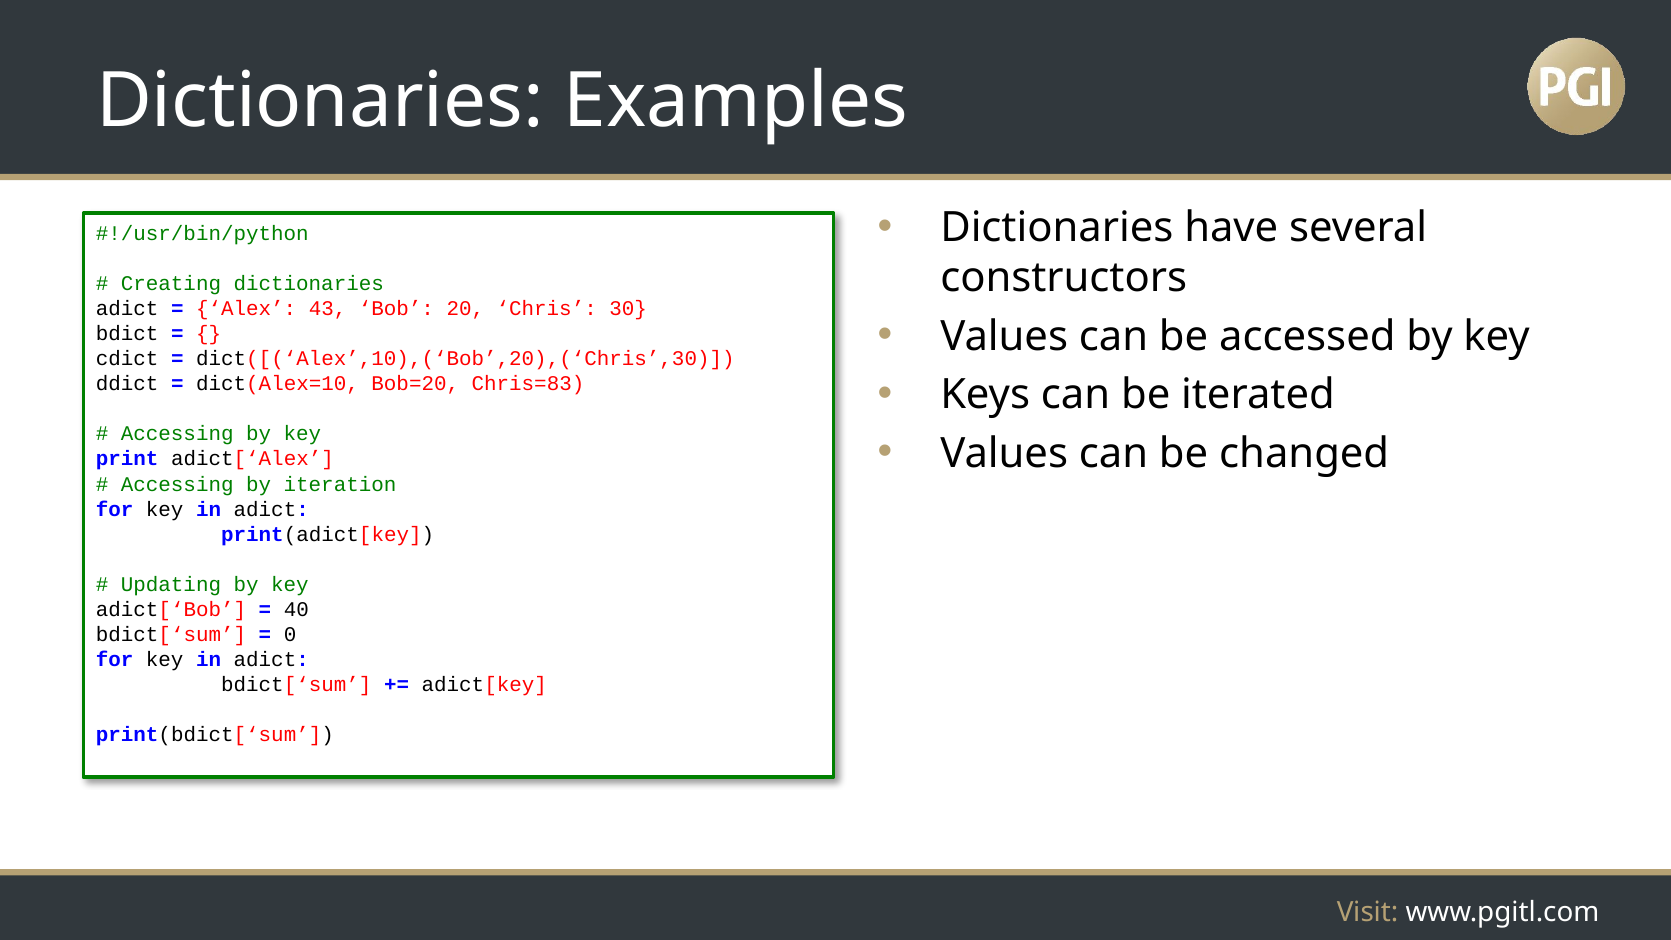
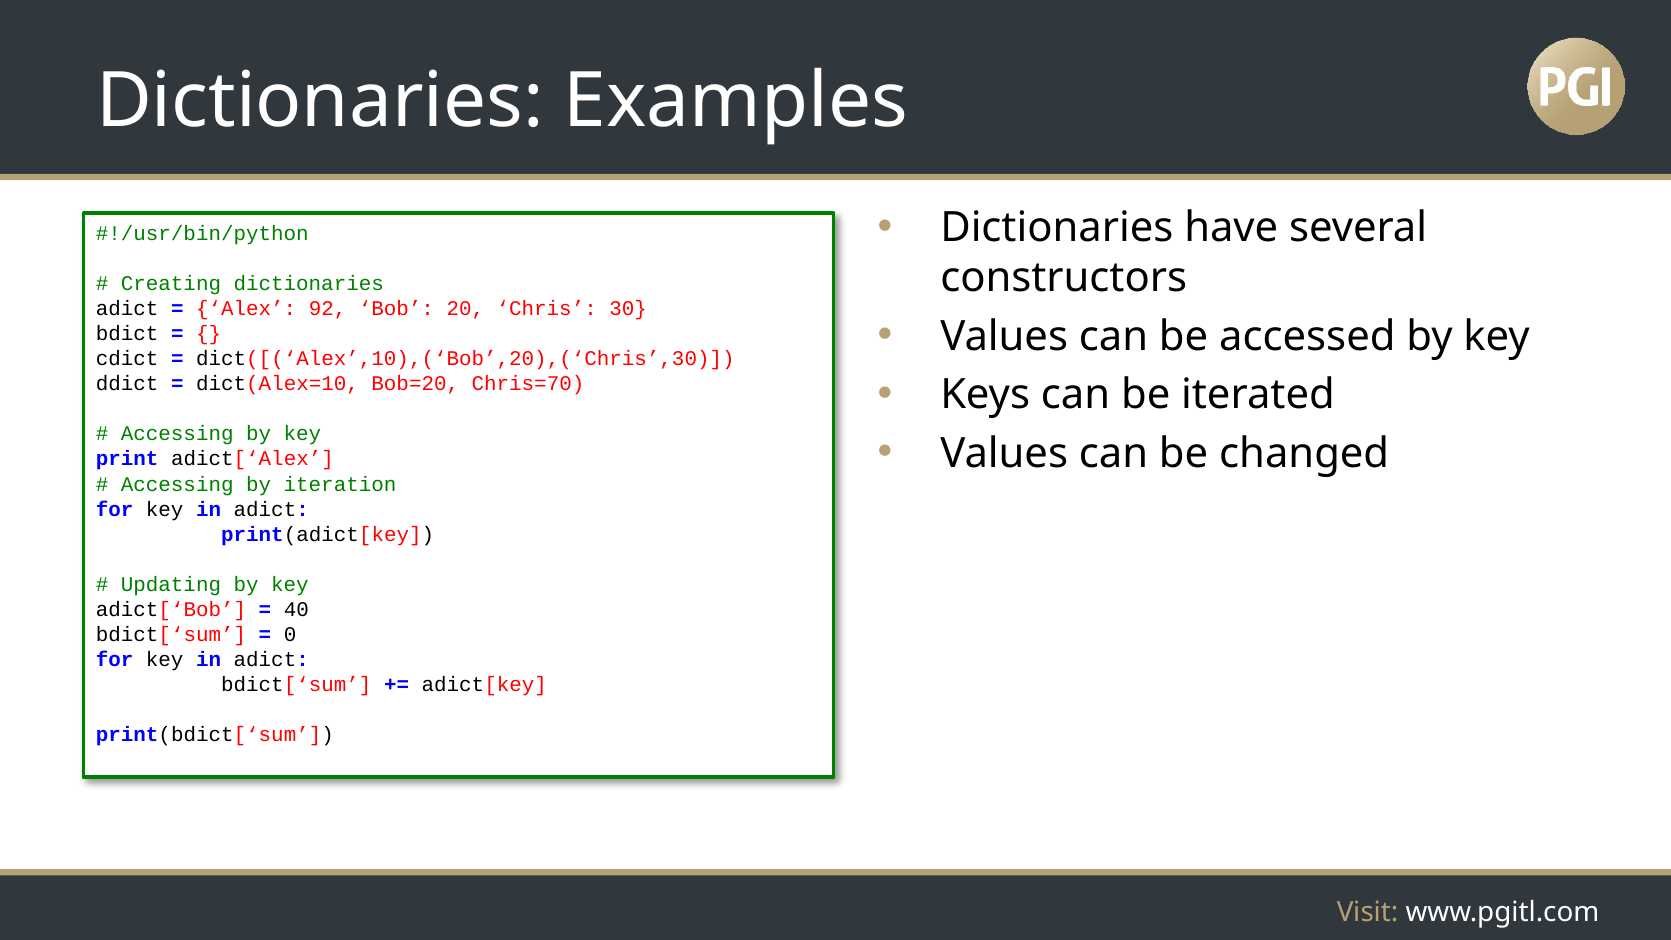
43: 43 -> 92 (328, 309)
Chris=83: Chris=83 -> Chris=70 (528, 384)
